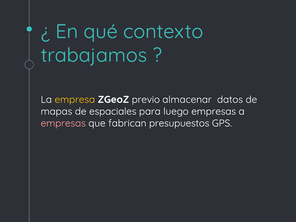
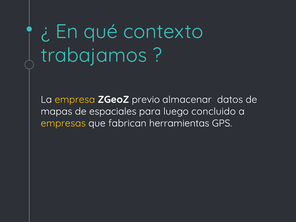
luego empresas: empresas -> concluido (214, 111)
empresas colour: pink -> yellow (63, 123)
presupuestos: presupuestos -> herramientas (179, 123)
